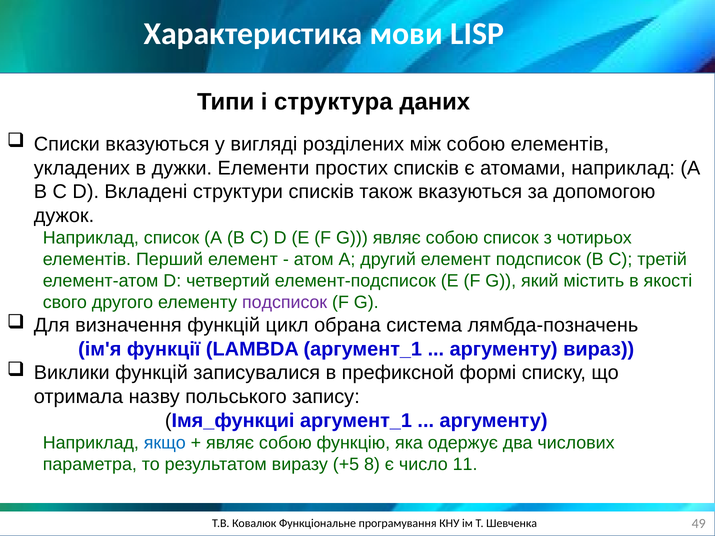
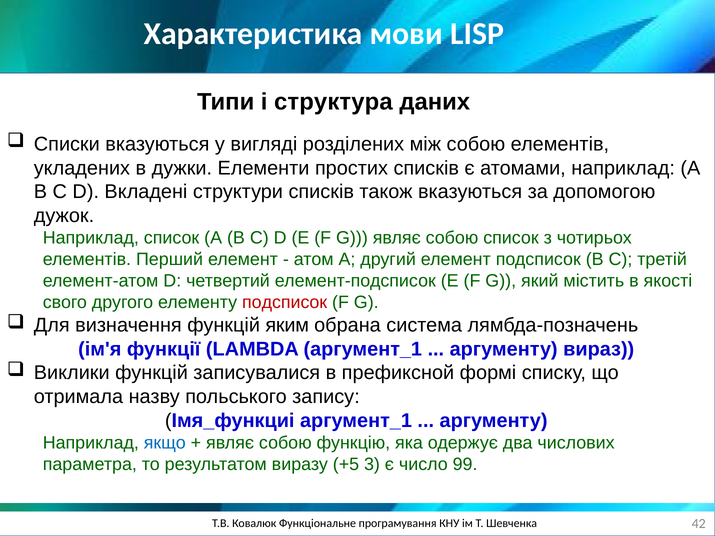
подсписок colour: purple -> red (285, 303)
цикл: цикл -> яким (287, 325)
8: 8 -> 3 (372, 465)
11: 11 -> 99 (465, 465)
49: 49 -> 42 (699, 524)
